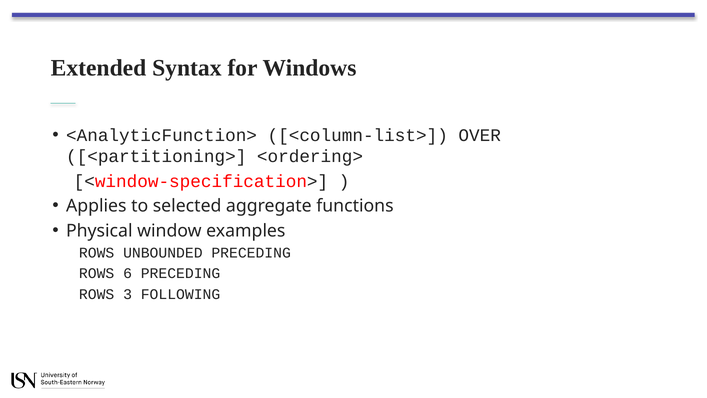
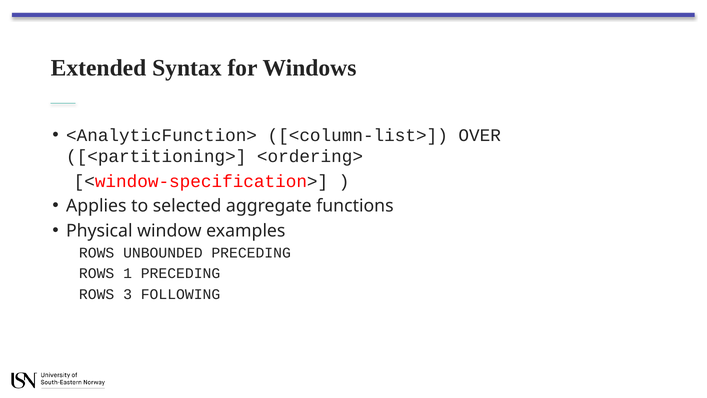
6: 6 -> 1 (128, 273)
